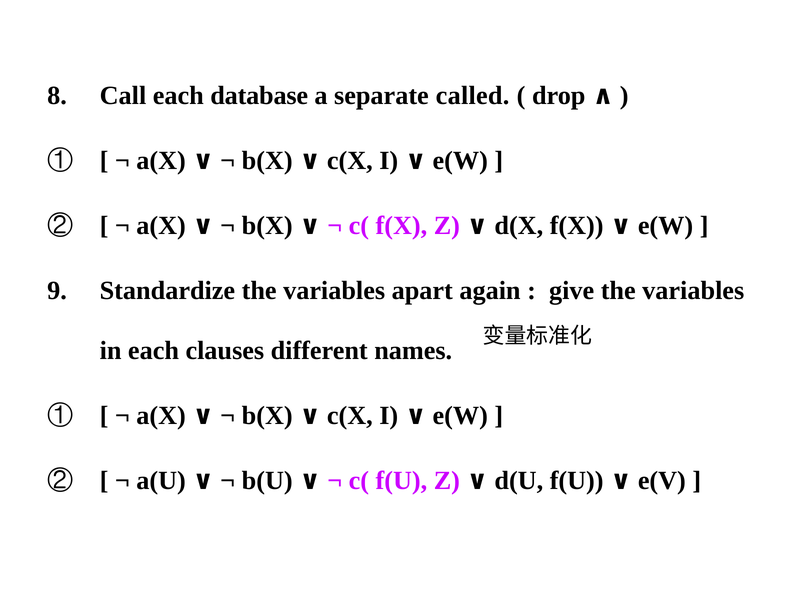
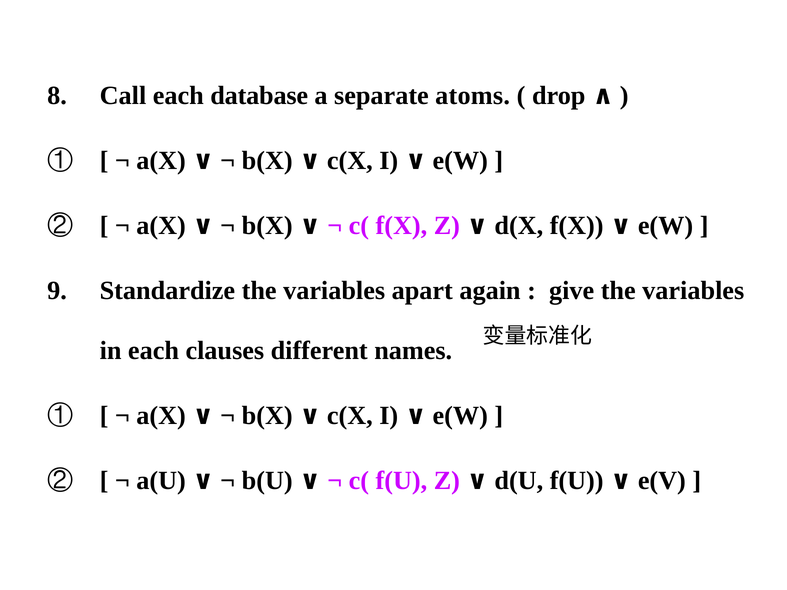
called: called -> atoms (473, 96)
